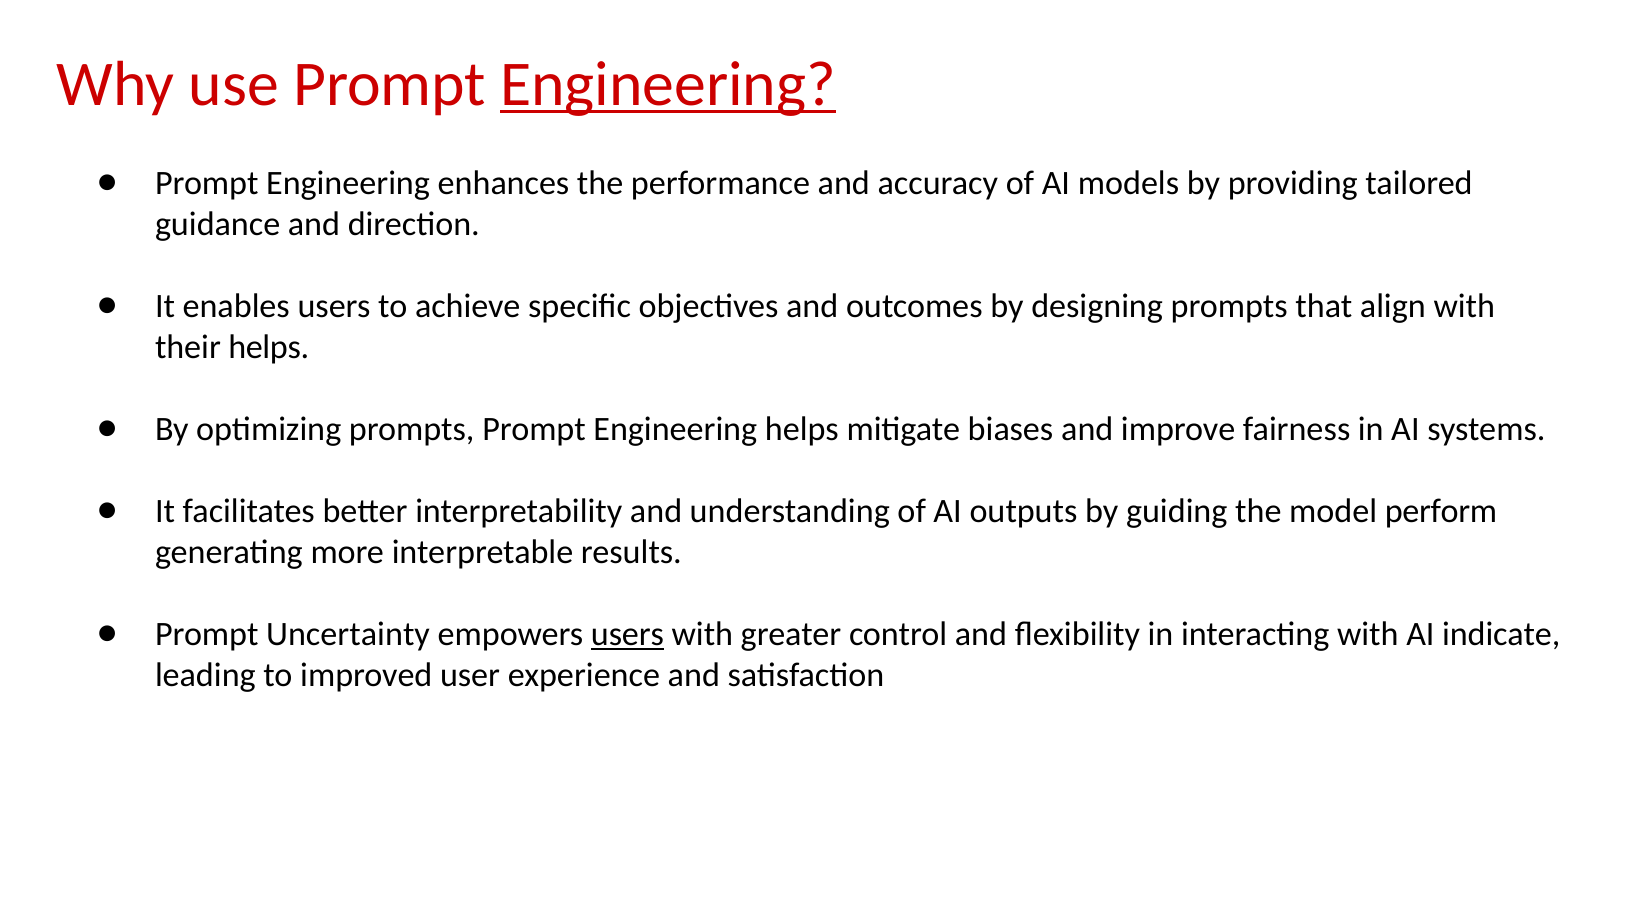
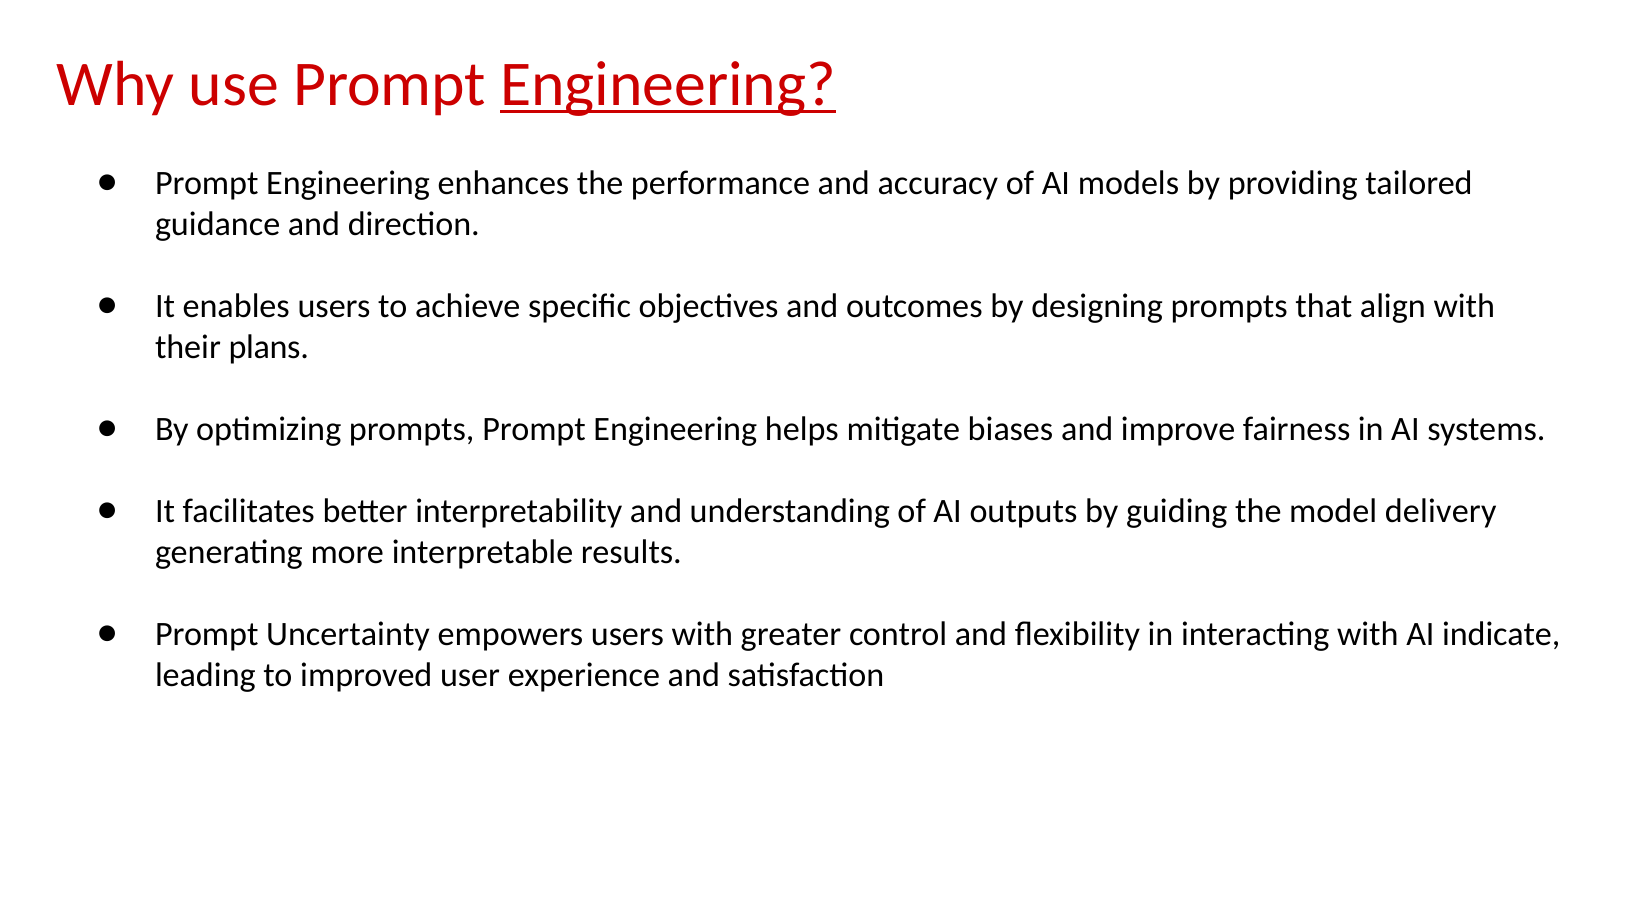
their helps: helps -> plans (269, 347)
perform: perform -> delivery (1441, 511)
users underline: present -> none (627, 634)
